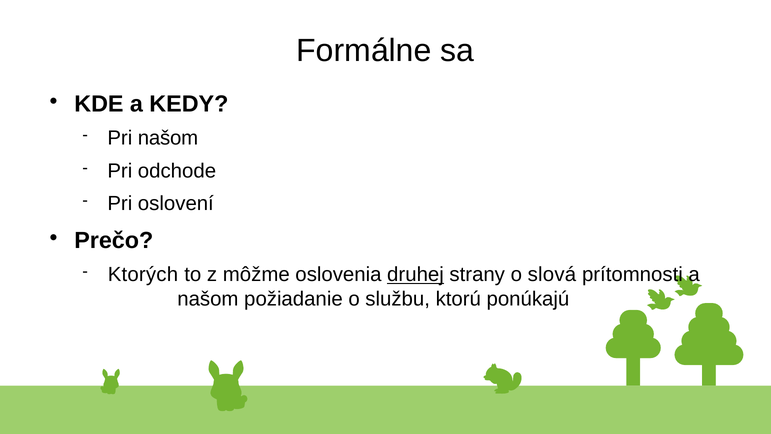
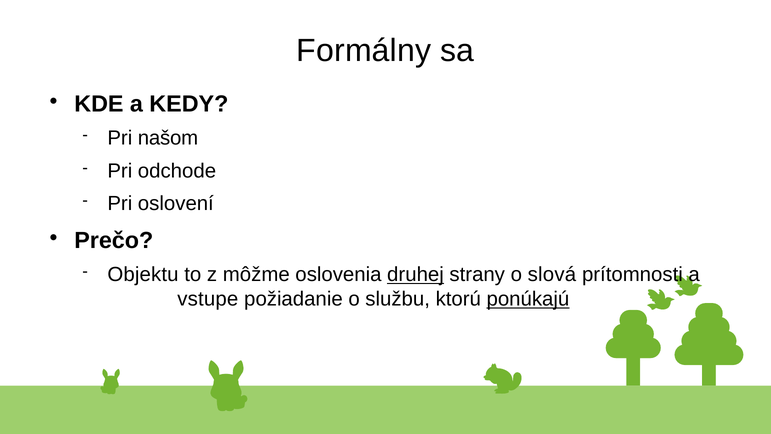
Formálne: Formálne -> Formálny (364, 50)
Ktorých: Ktorých -> Objektu (143, 274)
našom: našom -> vstupe (208, 299)
ponúkajú underline: none -> present (528, 299)
